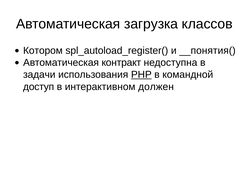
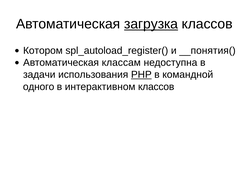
загрузка underline: none -> present (151, 24)
контракт: контракт -> классам (121, 62)
доступ: доступ -> одного (39, 87)
интерактивном должен: должен -> классов (156, 87)
